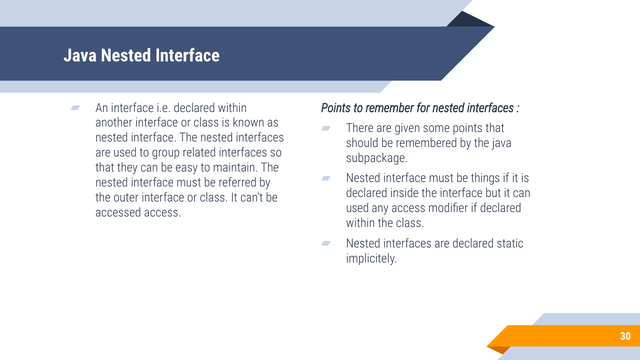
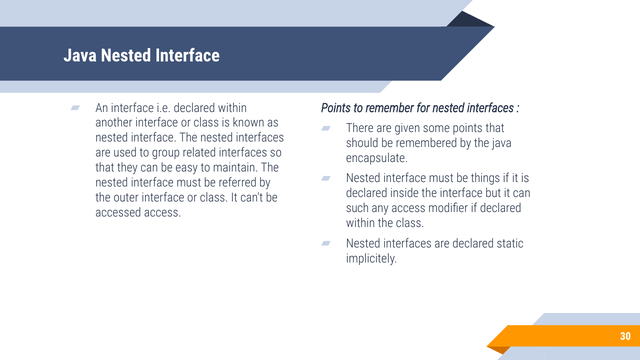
subpackage: subpackage -> encapsulate (377, 158)
used: used -> such (357, 208)
